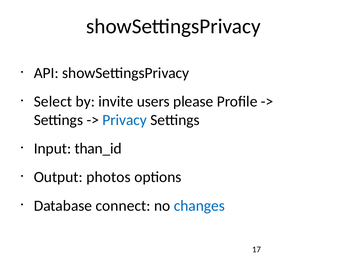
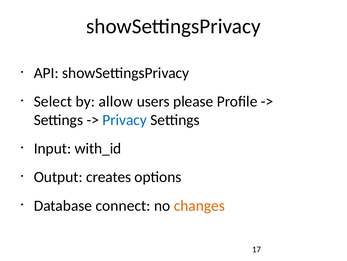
invite: invite -> allow (116, 101)
than_id: than_id -> with_id (98, 148)
photos: photos -> creates (109, 177)
changes colour: blue -> orange (199, 205)
